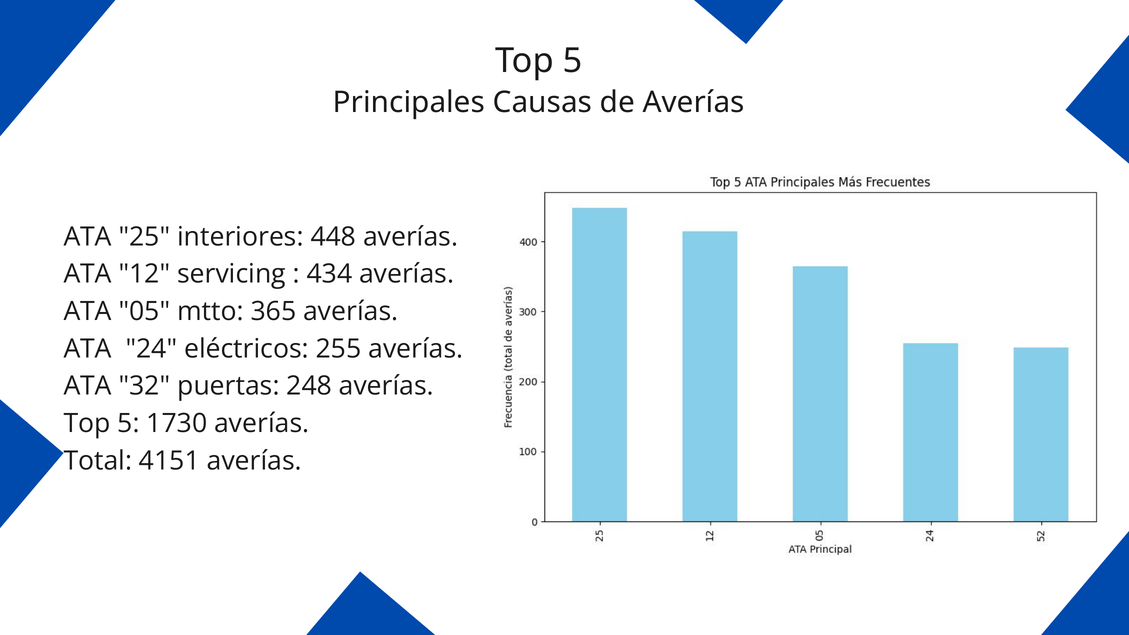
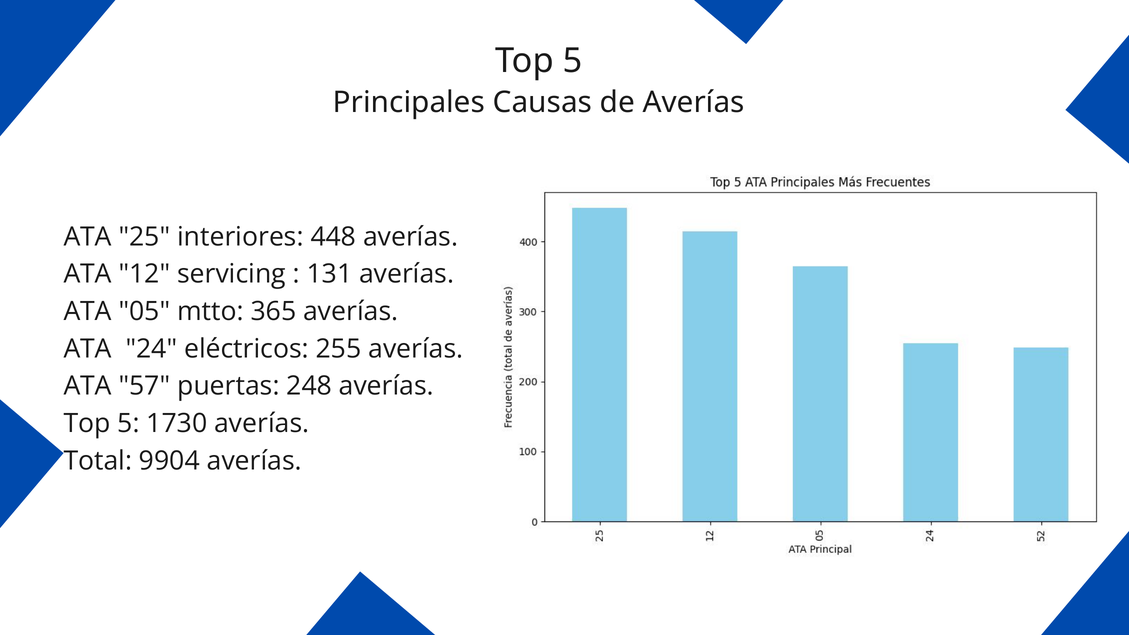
434: 434 -> 131 (329, 274)
32: 32 -> 57 (145, 386)
4151: 4151 -> 9904 (169, 461)
